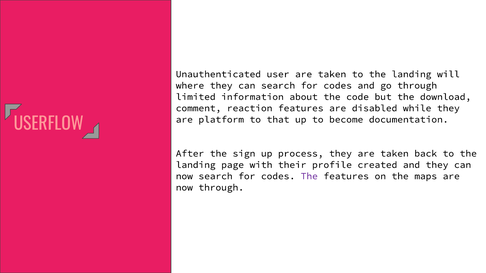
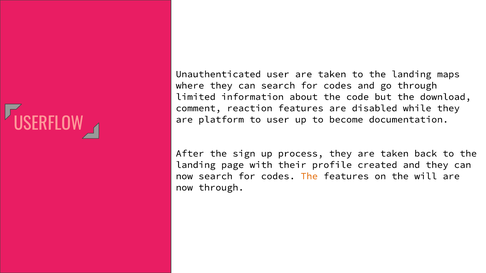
will: will -> maps (448, 74)
to that: that -> user (278, 120)
The colour: purple -> orange (309, 176)
maps: maps -> will (426, 176)
